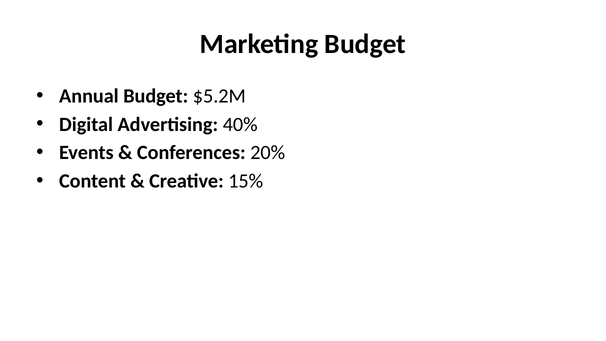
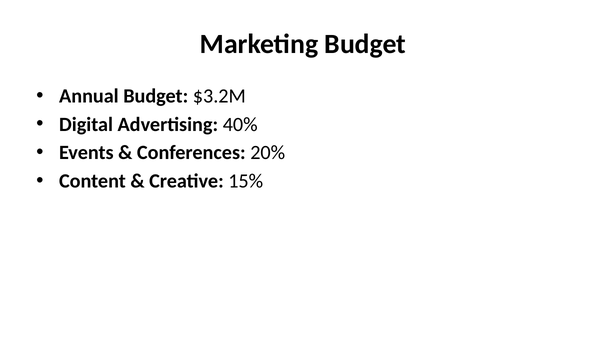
$5.2M: $5.2M -> $3.2M (219, 96)
